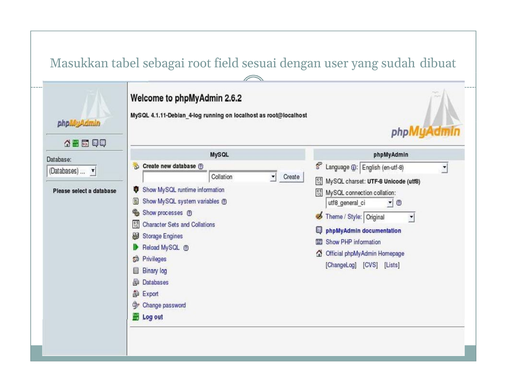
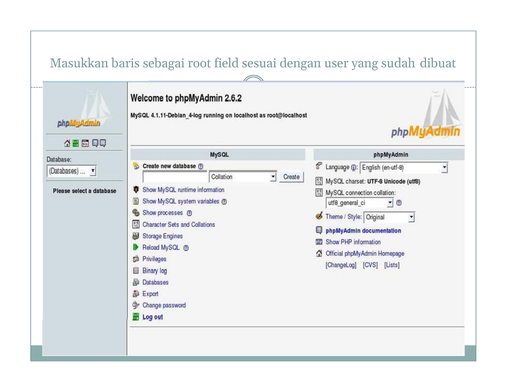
tabel: tabel -> baris (126, 63)
